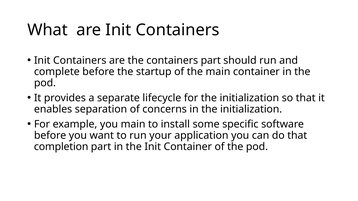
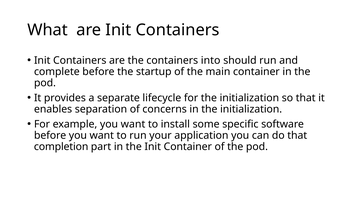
containers part: part -> into (211, 61)
example you main: main -> want (133, 124)
